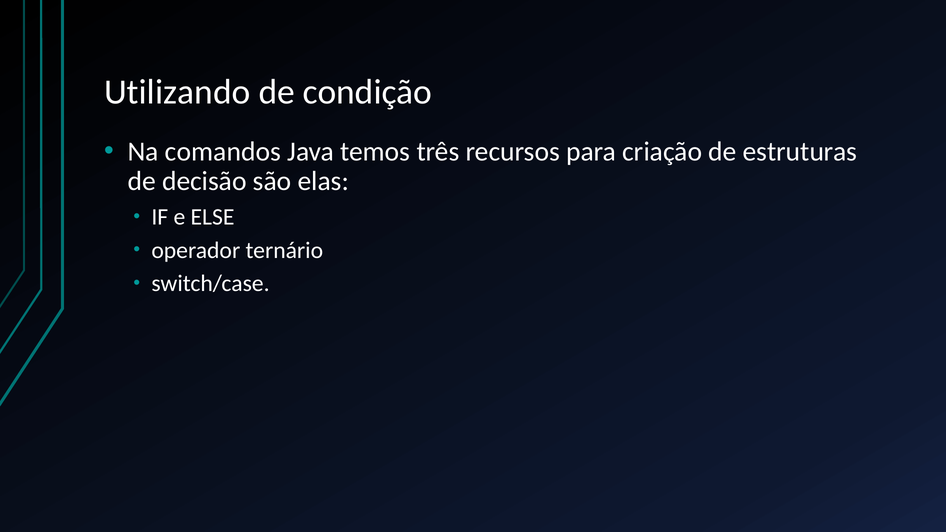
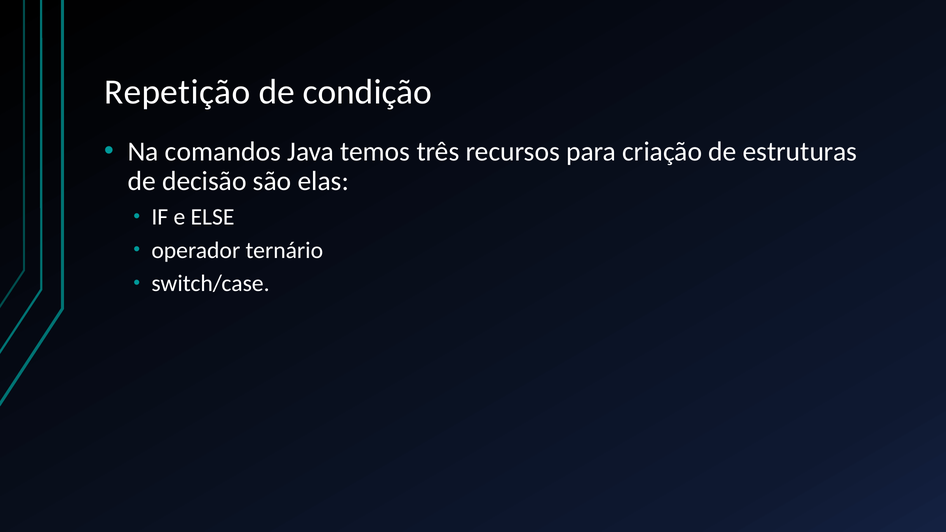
Utilizando: Utilizando -> Repetição (177, 92)
